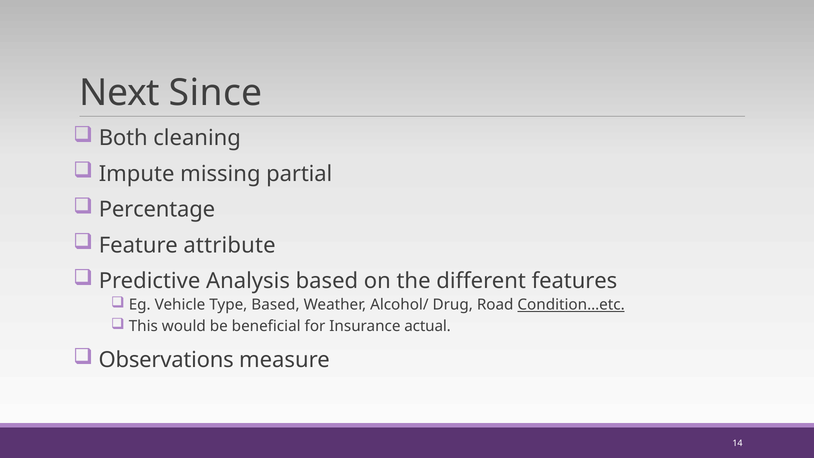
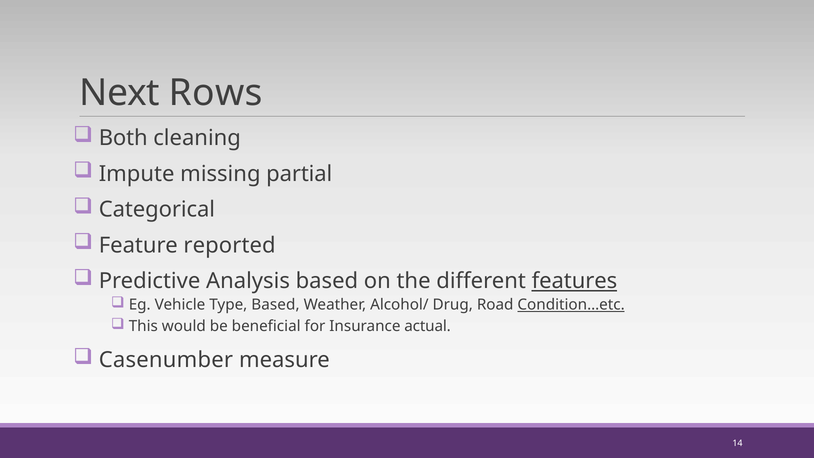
Since: Since -> Rows (216, 93)
Percentage: Percentage -> Categorical (157, 210)
attribute: attribute -> reported (230, 245)
features underline: none -> present (574, 281)
Observations: Observations -> Casenumber (166, 360)
